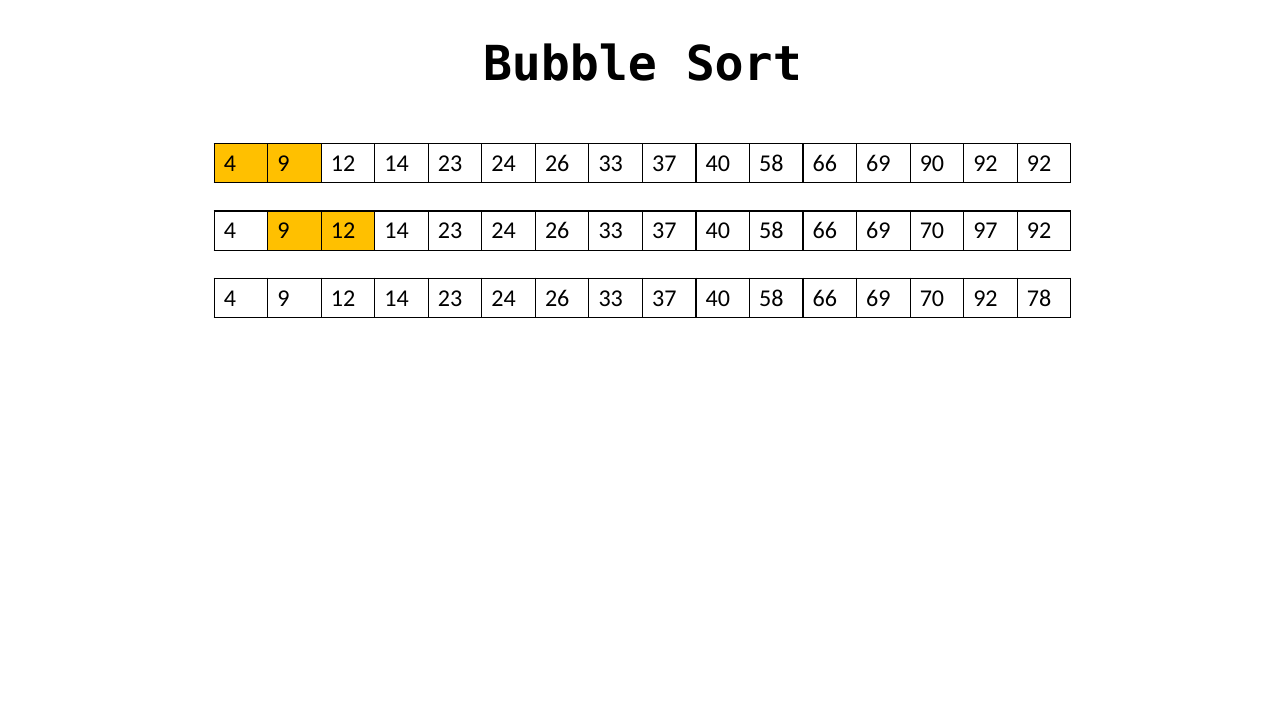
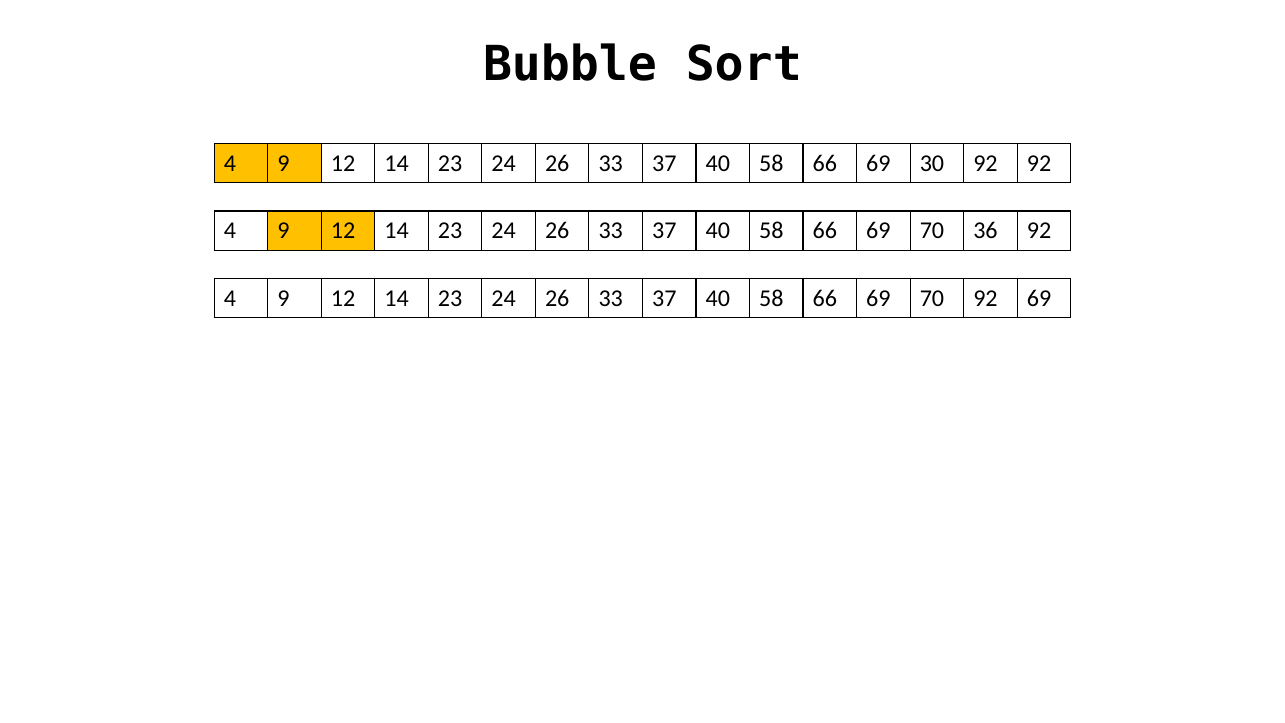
90: 90 -> 30 (932, 164)
97: 97 -> 36 (985, 231)
92 78: 78 -> 69 (1039, 298)
